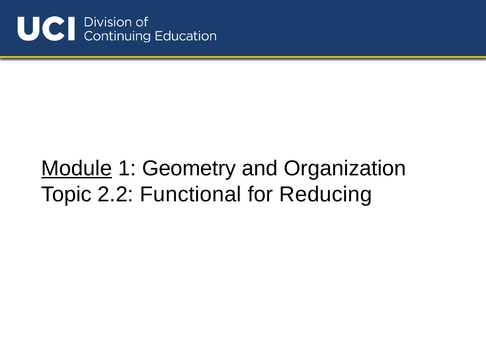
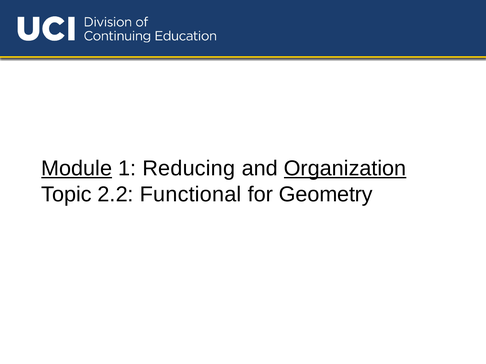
Geometry: Geometry -> Reducing (189, 169)
Organization underline: none -> present (345, 169)
Reducing: Reducing -> Geometry (326, 195)
